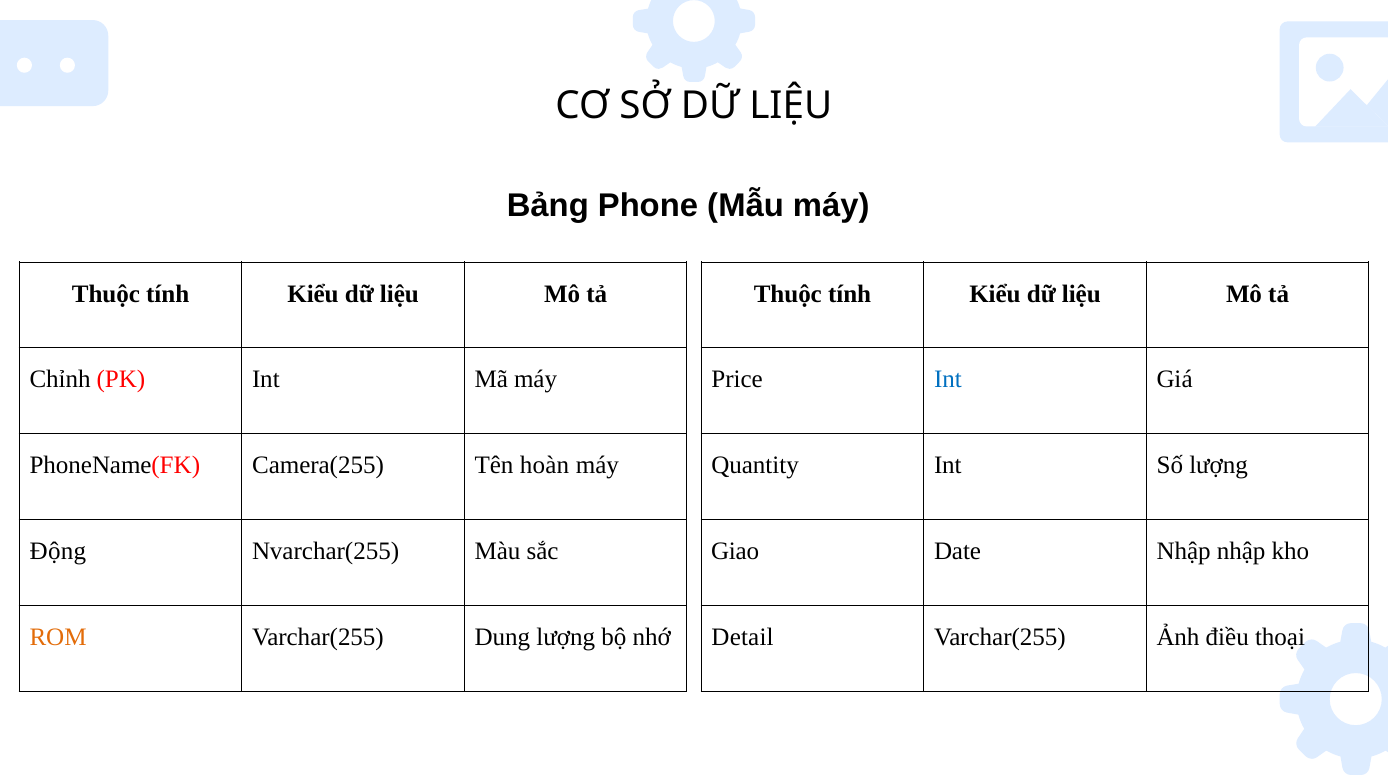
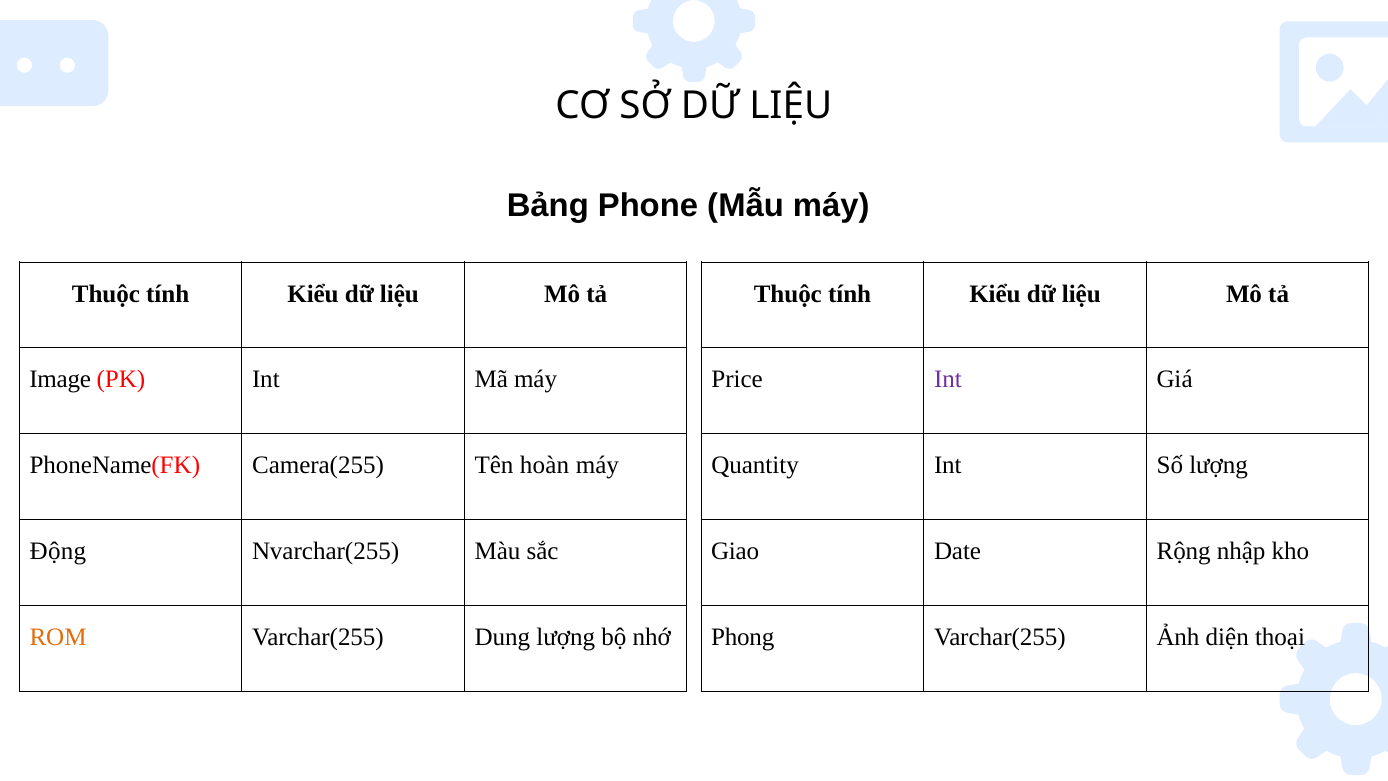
Chỉnh: Chỉnh -> Image (60, 380)
Int colour: blue -> purple (948, 380)
Date Nhập: Nhập -> Rộng (1184, 551)
Detail: Detail -> Phong (743, 637)
điều: điều -> diện (1227, 637)
